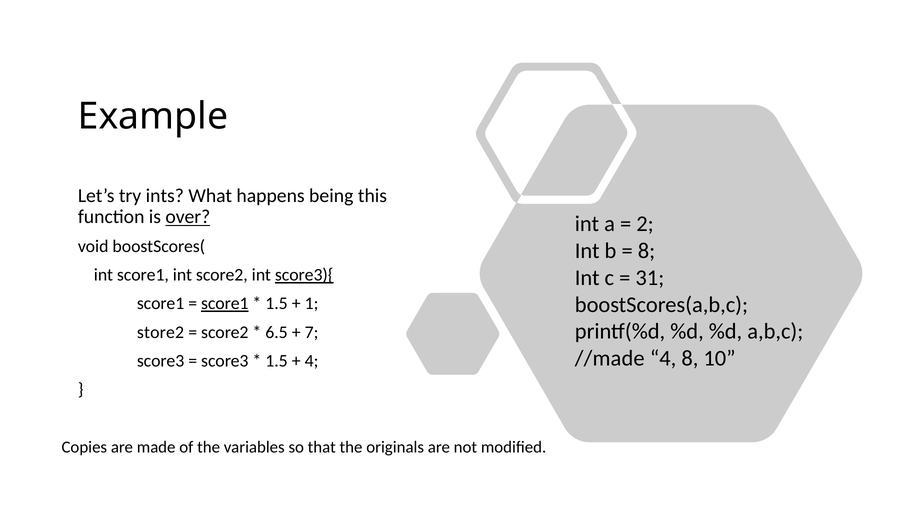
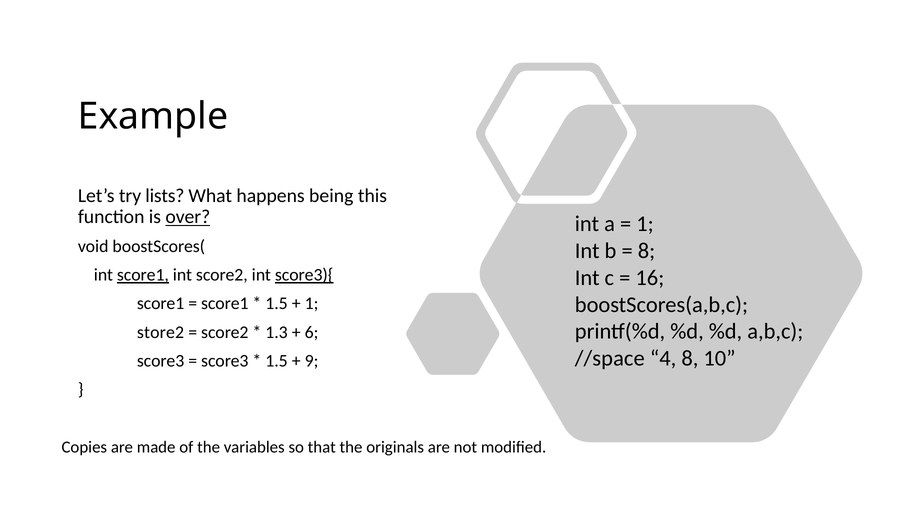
ints: ints -> lists (165, 196)
2: 2 -> 1 (645, 224)
score1 underline: none -> present (143, 275)
31: 31 -> 16 (650, 278)
score1 underline: present -> none (225, 304)
6.5: 6.5 -> 1.3 (277, 333)
7: 7 -> 6 (312, 333)
//made: //made -> //space (610, 359)
4: 4 -> 9 (312, 361)
